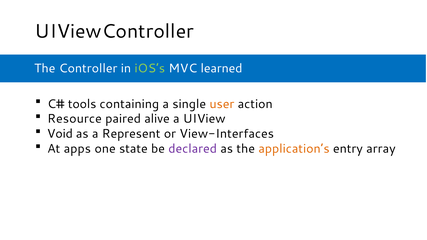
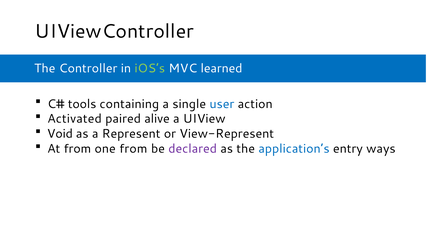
user colour: orange -> blue (222, 104)
Resource: Resource -> Activated (75, 119)
View-Interfaces: View-Interfaces -> View-Represent (227, 134)
At apps: apps -> from (77, 149)
one state: state -> from (133, 149)
application’s colour: orange -> blue (294, 149)
array: array -> ways (381, 149)
